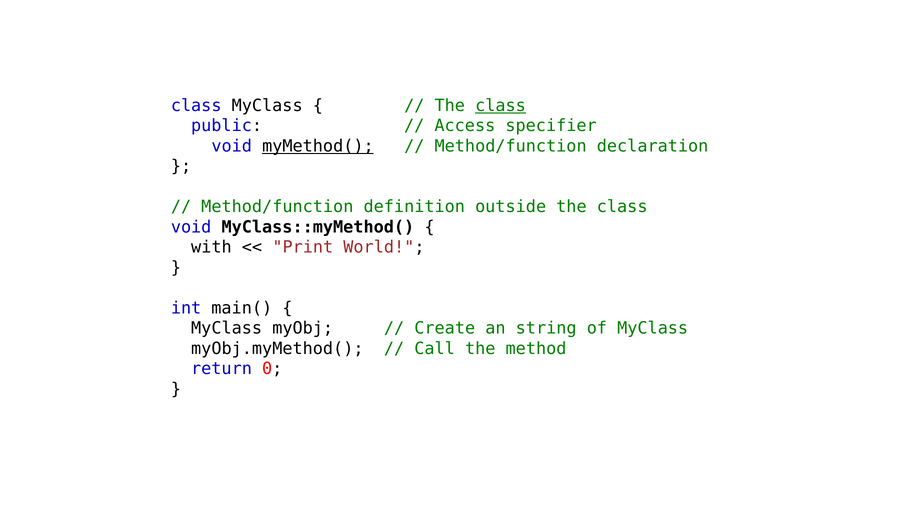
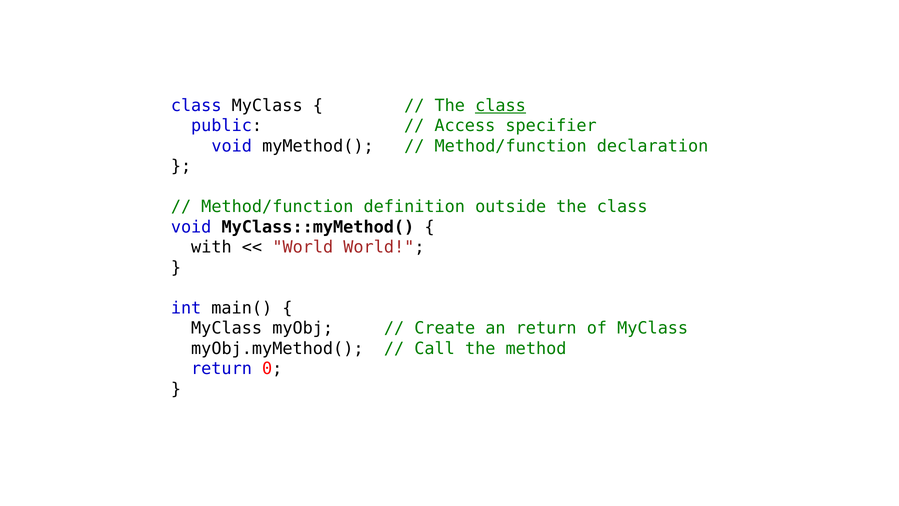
myMethod( underline: present -> none (318, 146)
Print: Print -> World (303, 247)
an string: string -> return (546, 328)
